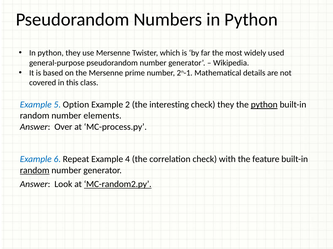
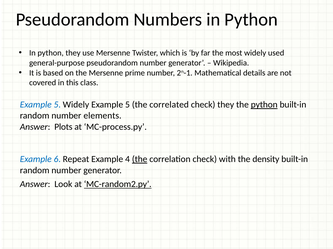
5 Option: Option -> Widely (76, 105)
2: 2 -> 5 (128, 105)
interesting: interesting -> correlated (169, 105)
Over: Over -> Plots (63, 127)
the underline: none -> present (140, 160)
feature: feature -> density (266, 160)
random underline: present -> none (35, 171)
